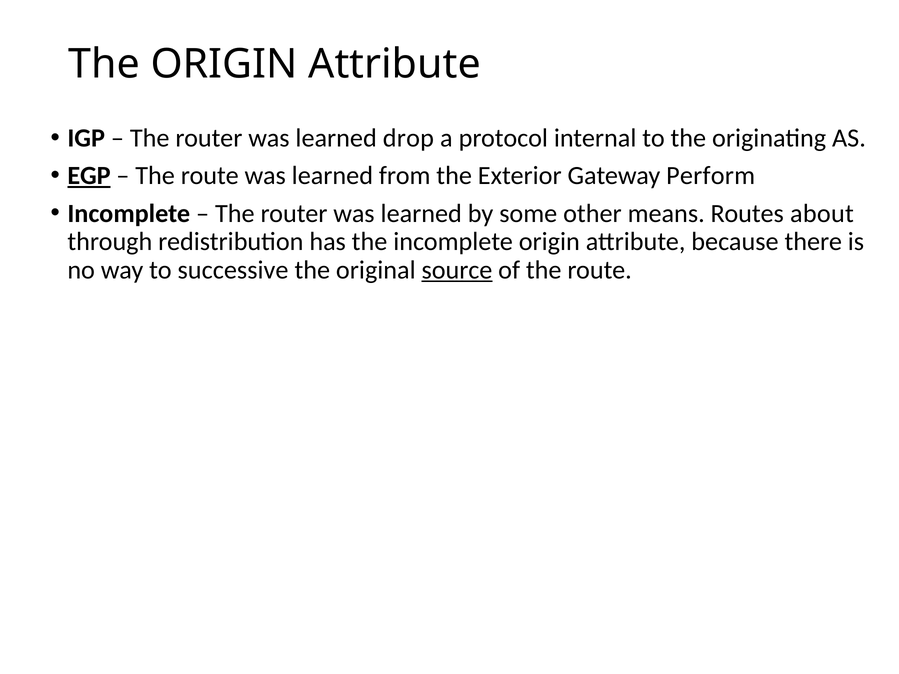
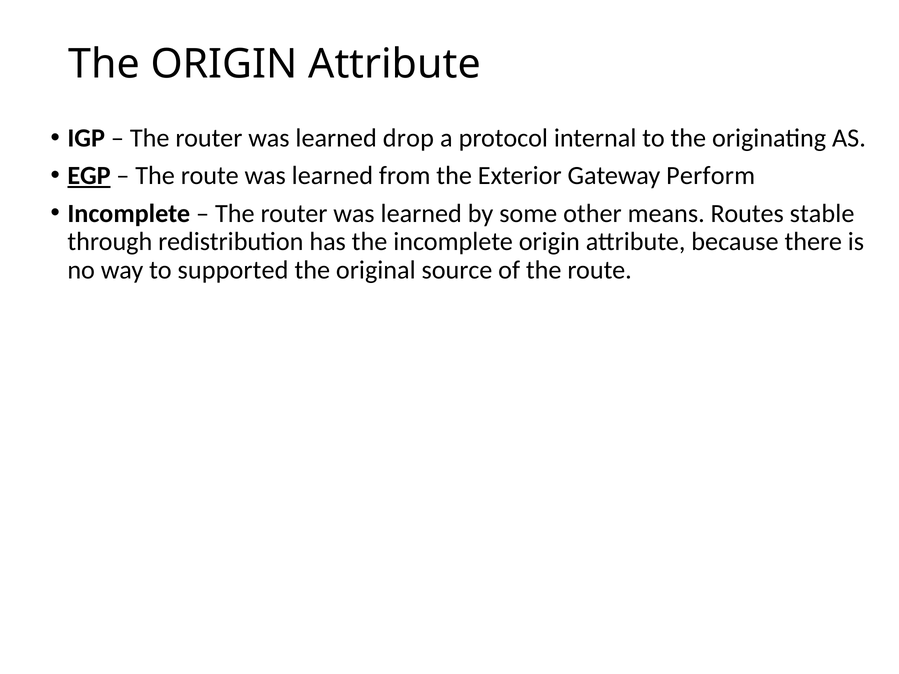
about: about -> stable (822, 213)
successive: successive -> supported (233, 270)
source underline: present -> none (457, 270)
